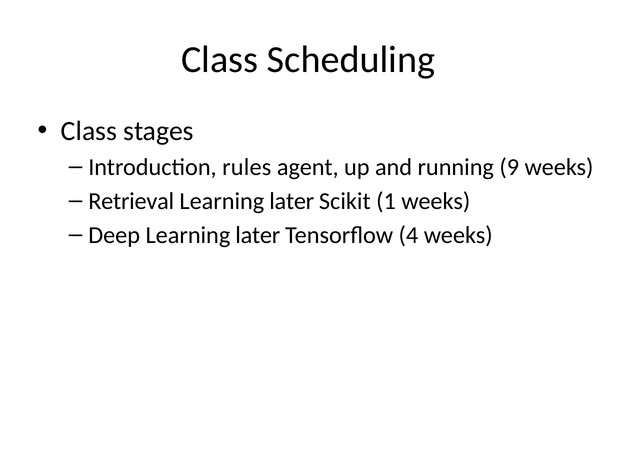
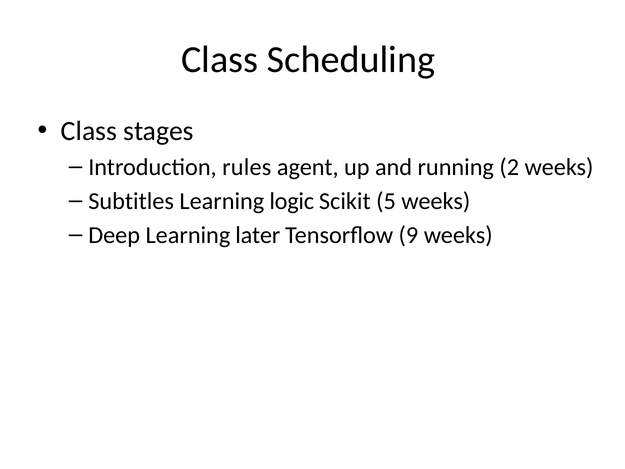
9: 9 -> 2 (509, 167)
Retrieval: Retrieval -> Subtitles (131, 201)
later: later -> logic (292, 201)
1: 1 -> 5 (386, 201)
4: 4 -> 9 (408, 235)
